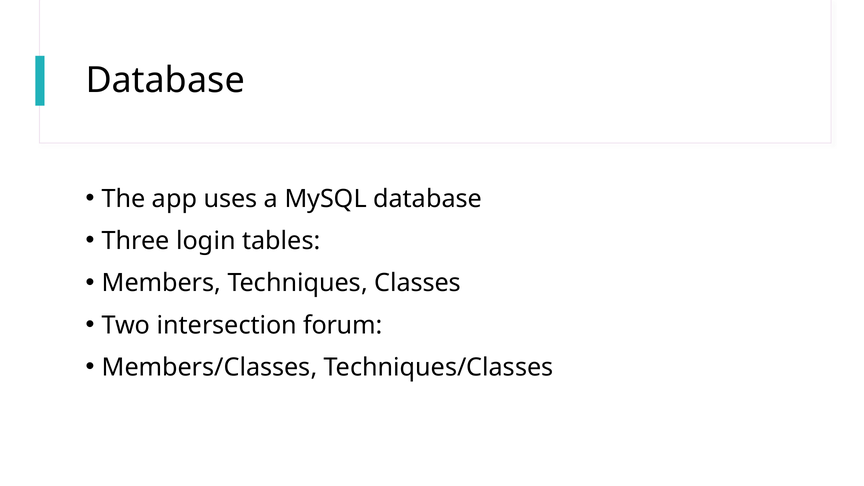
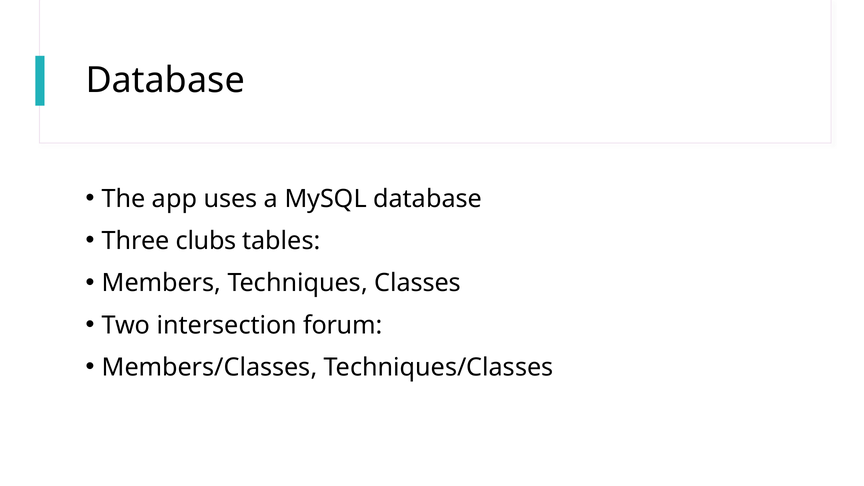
login: login -> clubs (206, 241)
